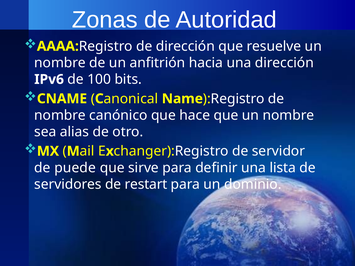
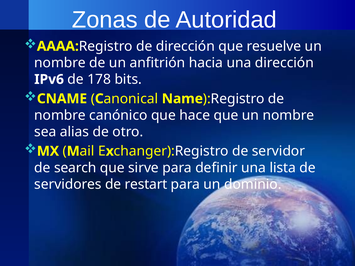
100: 100 -> 178 (99, 79)
puede: puede -> search (75, 168)
